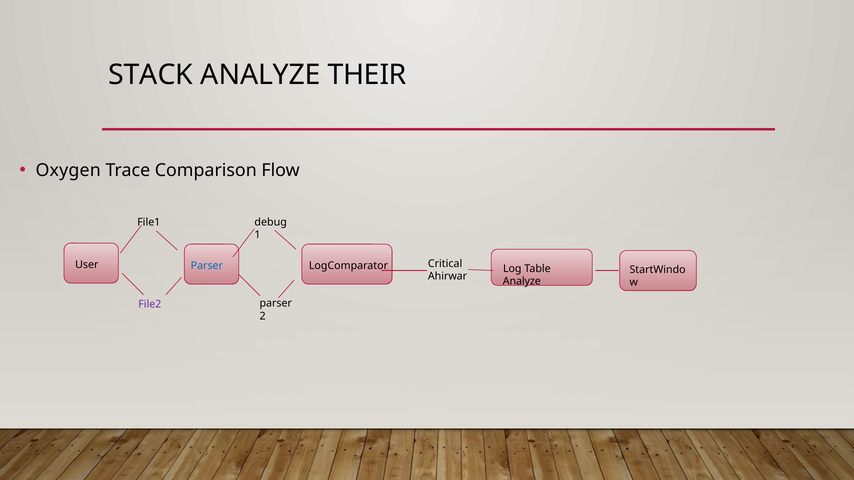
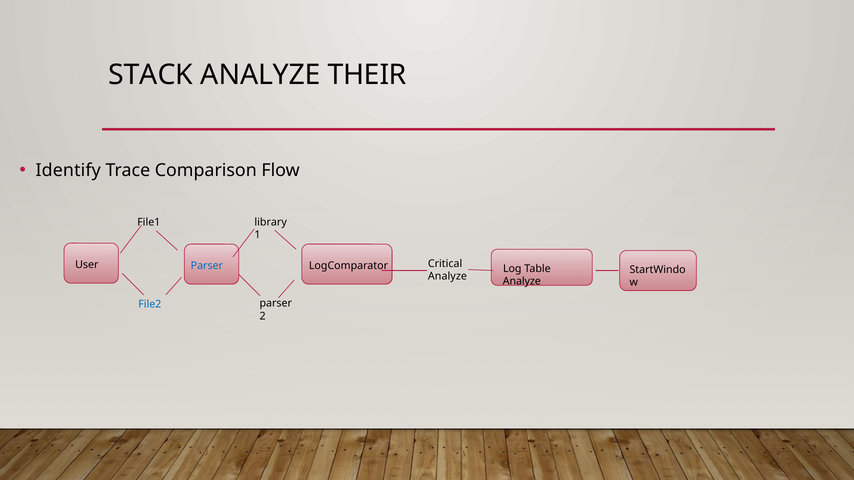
Oxygen: Oxygen -> Identify (68, 170)
debug: debug -> library (271, 222)
Ahirwar: Ahirwar -> Analyze (447, 277)
File2 colour: purple -> blue (150, 305)
